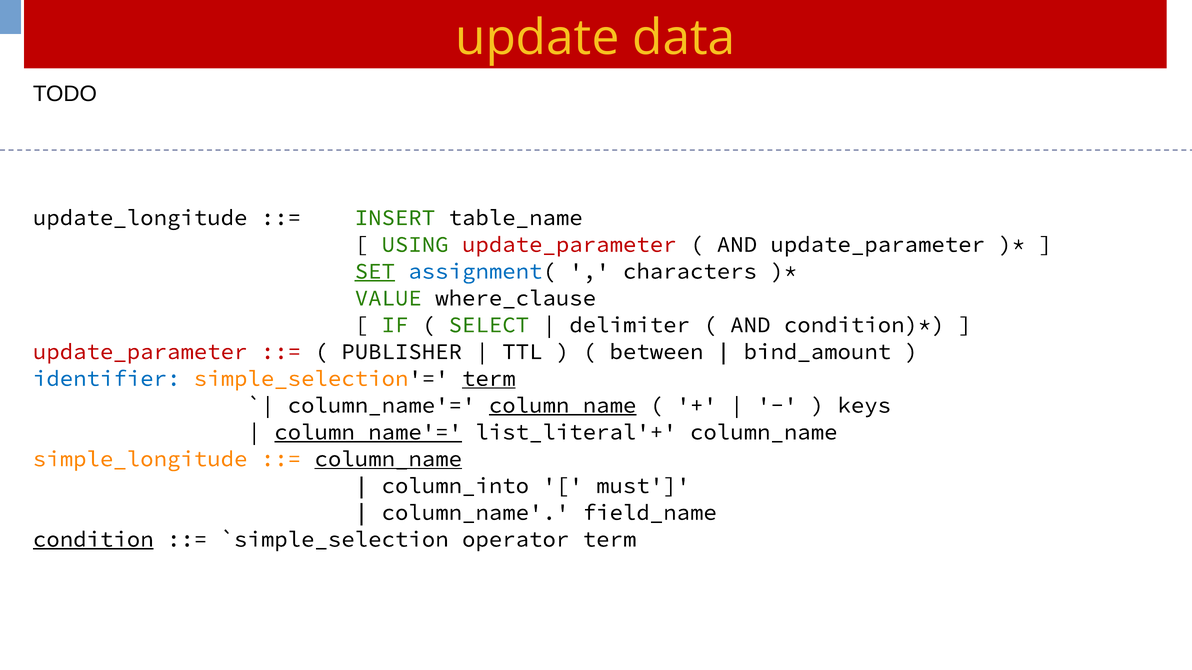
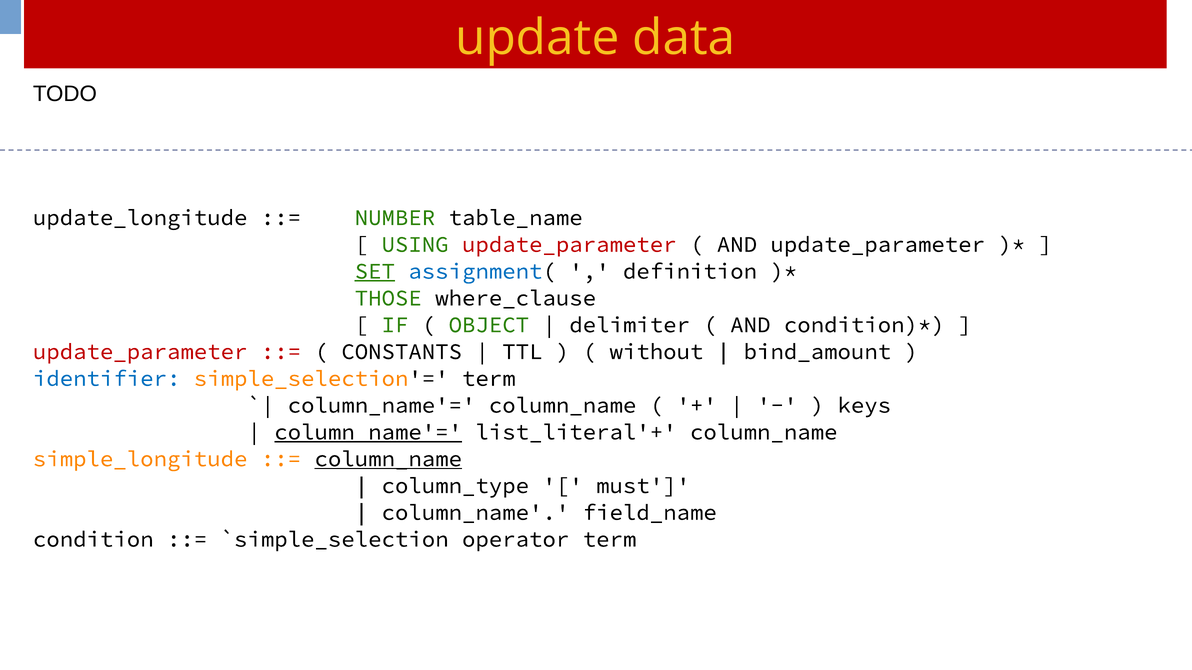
INSERT: INSERT -> NUMBER (395, 218)
characters: characters -> definition (690, 271)
VALUE: VALUE -> THOSE (388, 298)
SELECT: SELECT -> OBJECT (489, 325)
PUBLISHER: PUBLISHER -> CONSTANTS (402, 352)
between: between -> without (656, 352)
term underline: present -> none (489, 379)
column_name underline: present -> none (563, 406)
column_into: column_into -> column_type (455, 486)
condition underline: present -> none (93, 540)
